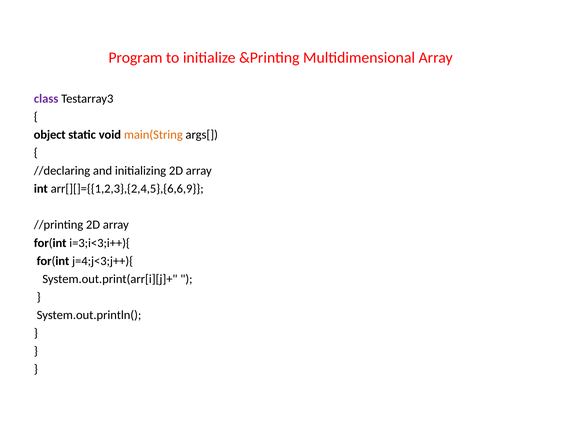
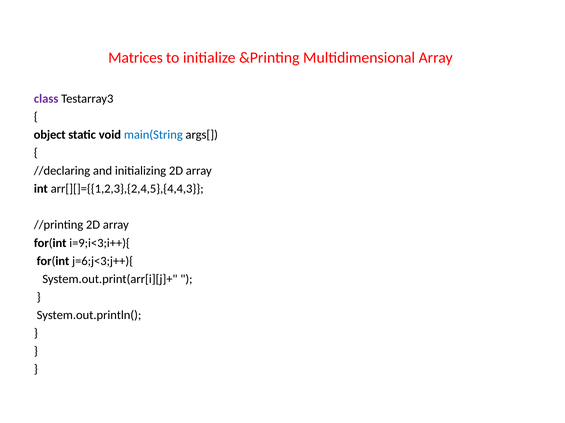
Program: Program -> Matrices (136, 58)
main(String colour: orange -> blue (153, 135)
arr[][]={{1,2,3},{2,4,5},{6,6,9: arr[][]={{1,2,3},{2,4,5},{6,6,9 -> arr[][]={{1,2,3},{2,4,5},{4,4,3 (127, 189)
i=3;i<3;i++){: i=3;i<3;i++){ -> i=9;i<3;i++){ (100, 243)
j=4;j<3;j++){: j=4;j<3;j++){ -> j=6;j<3;j++){ (103, 261)
